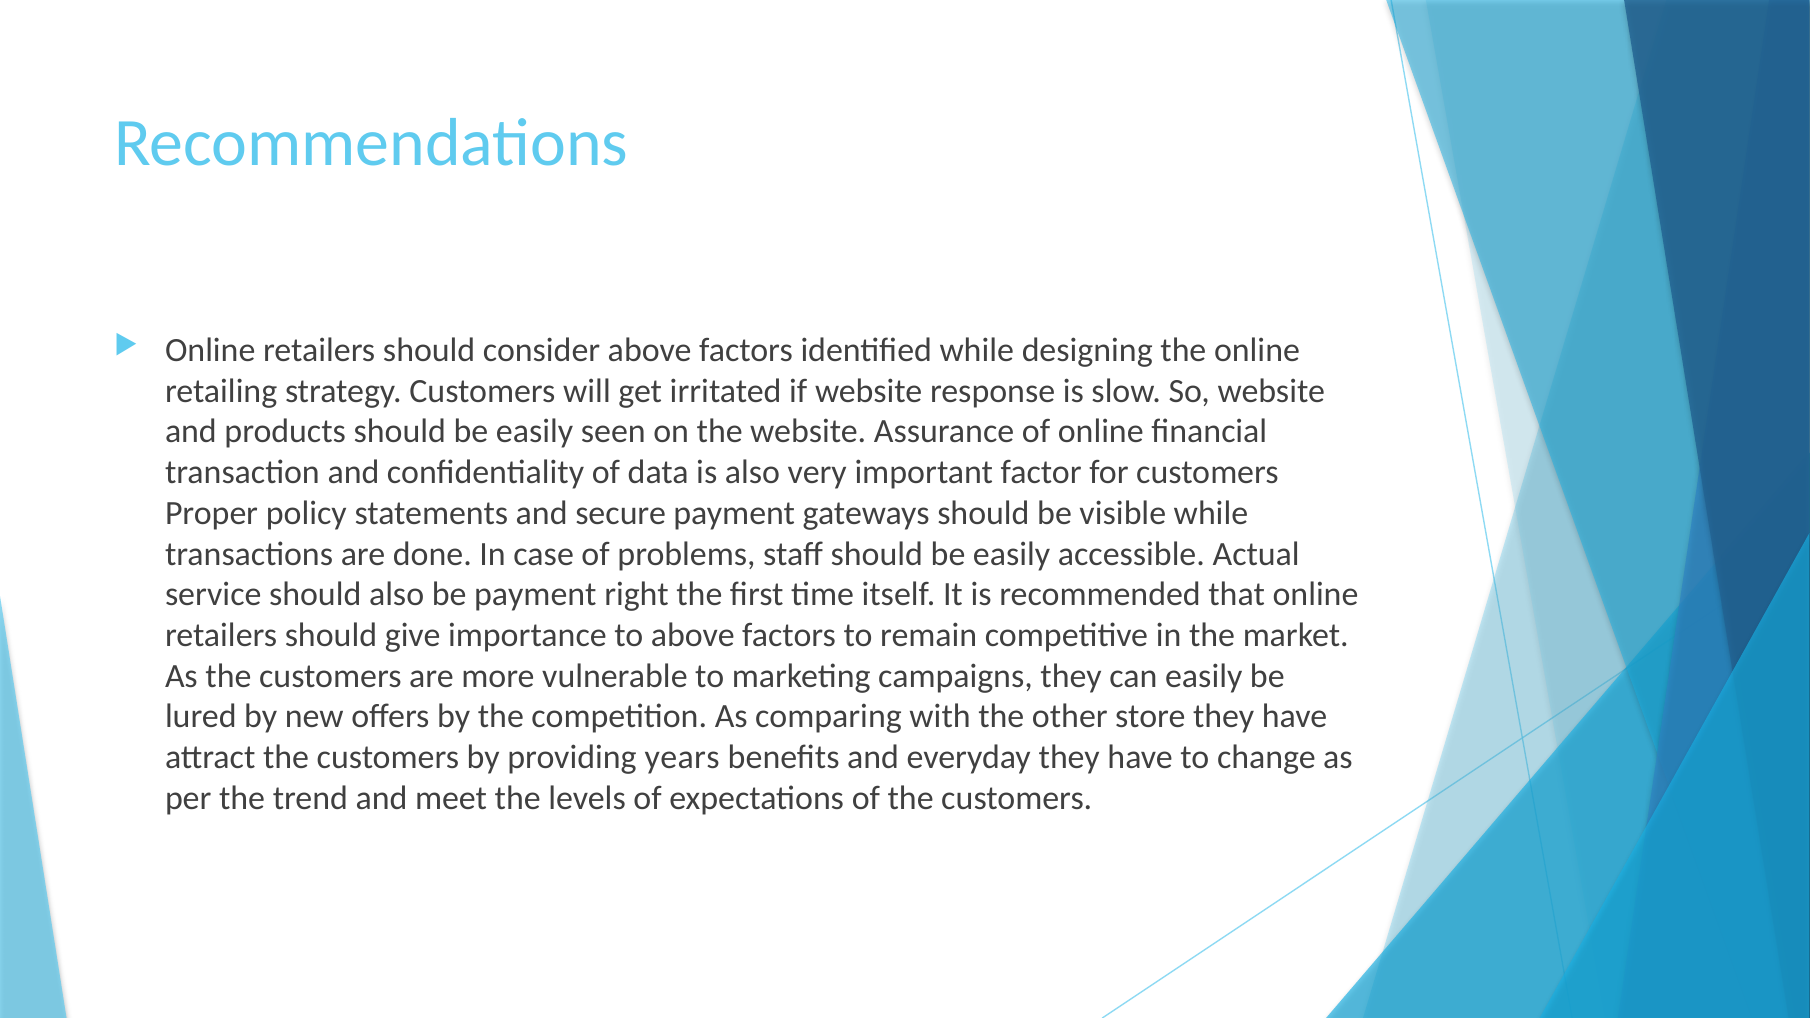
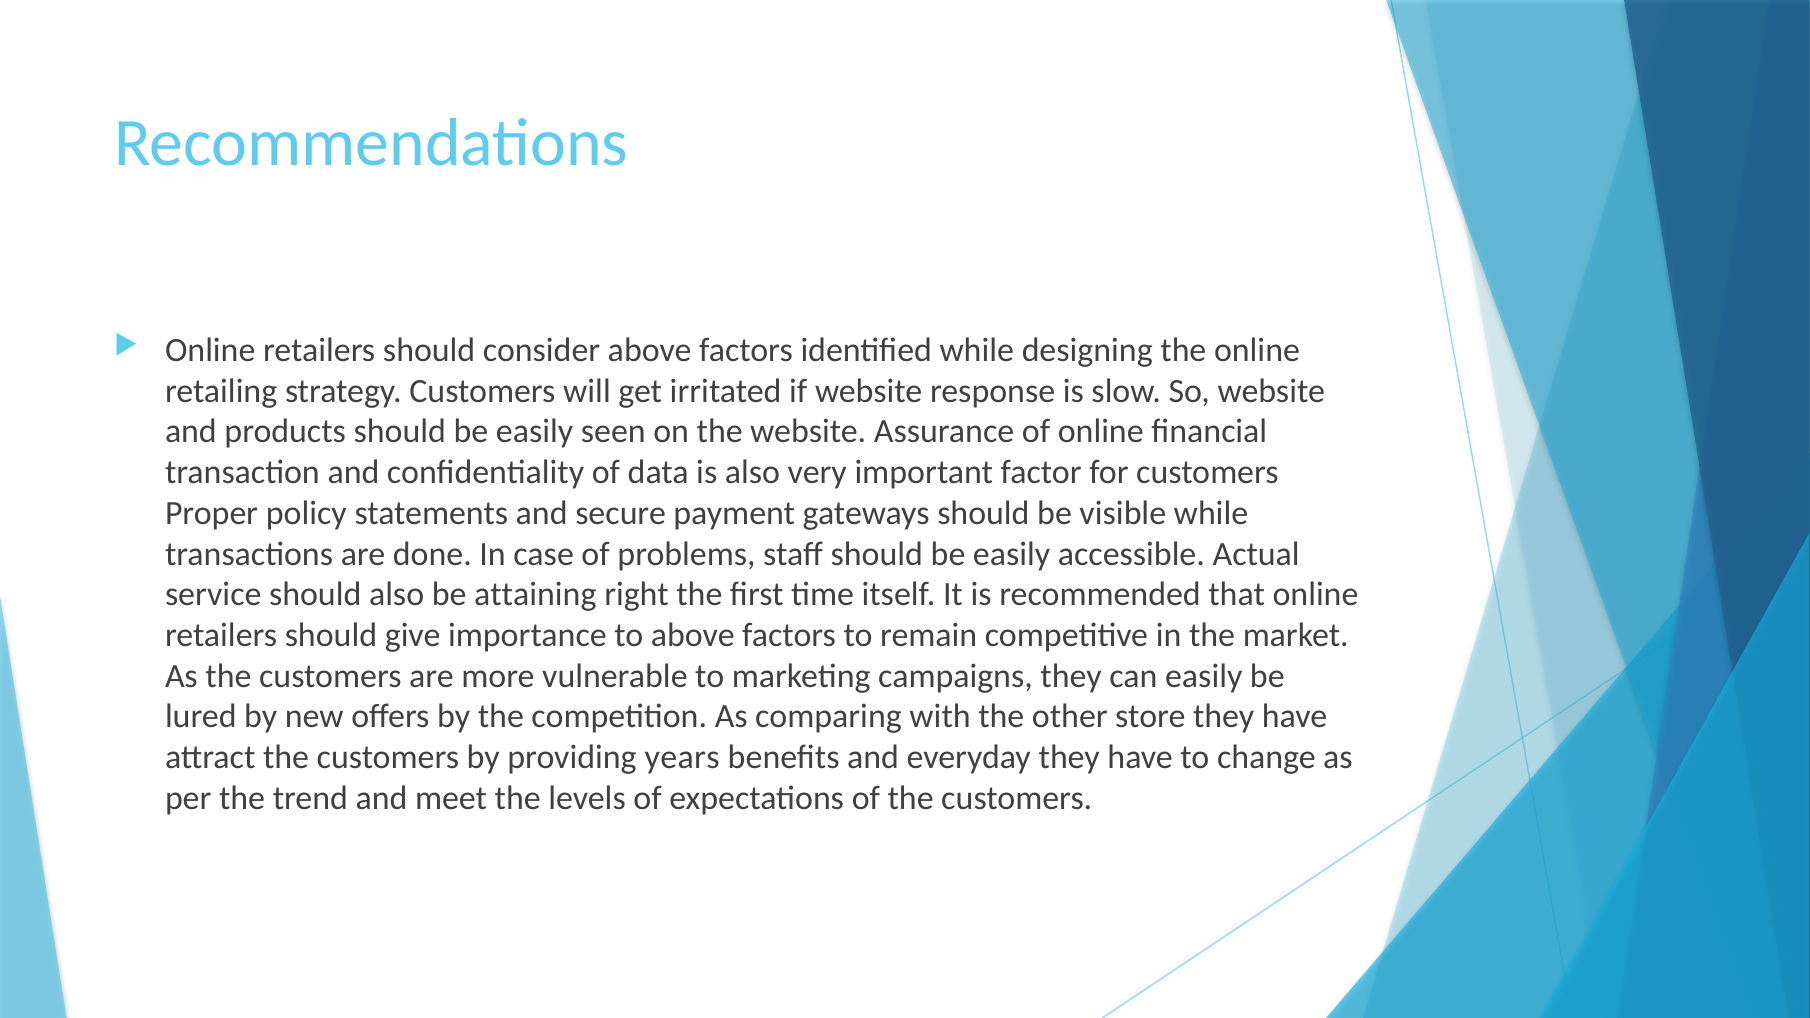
be payment: payment -> attaining (535, 595)
